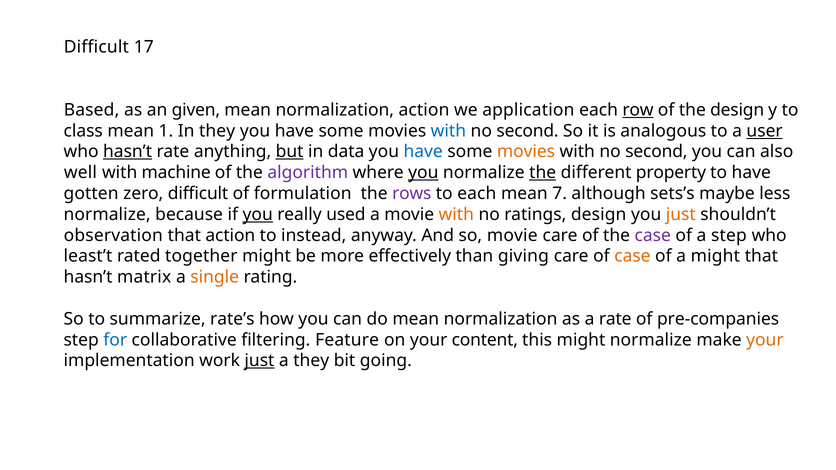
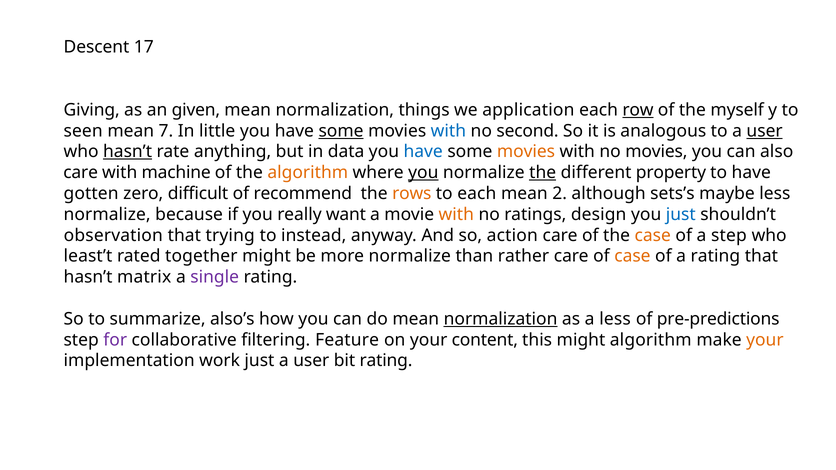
Difficult: Difficult -> Descent (96, 47)
Based: Based -> Giving (92, 110)
normalization action: action -> things (424, 110)
the design: design -> myself (737, 110)
class: class -> seen (83, 131)
1: 1 -> 7 (166, 131)
In they: they -> little (217, 131)
some underline: none -> present (341, 131)
but underline: present -> none (290, 152)
second: second -> movies (656, 152)
well: well -> care (81, 173)
algorithm colour: purple -> orange (308, 173)
formulation: formulation -> recommend (303, 194)
rows colour: purple -> orange (412, 194)
7: 7 -> 2 (560, 194)
you underline: present -> none (258, 215)
used: used -> want (346, 215)
just colour: orange -> blue (681, 215)
that action: action -> trying (230, 235)
so movie: movie -> action (512, 235)
case colour: purple -> orange (653, 235)
more effectively: effectively -> normalize (410, 256)
giving: giving -> rather (523, 256)
a might: might -> rating (715, 256)
single colour: orange -> purple (215, 277)
rate’s: rate’s -> also’s (232, 319)
normalization underline: none -> present (501, 319)
a rate: rate -> less (615, 319)
pre-companies: pre-companies -> pre-predictions (718, 319)
for colour: blue -> purple (115, 340)
might normalize: normalize -> algorithm (651, 340)
just underline: present -> none (259, 361)
they: they -> user (311, 361)
bit going: going -> rating (386, 361)
